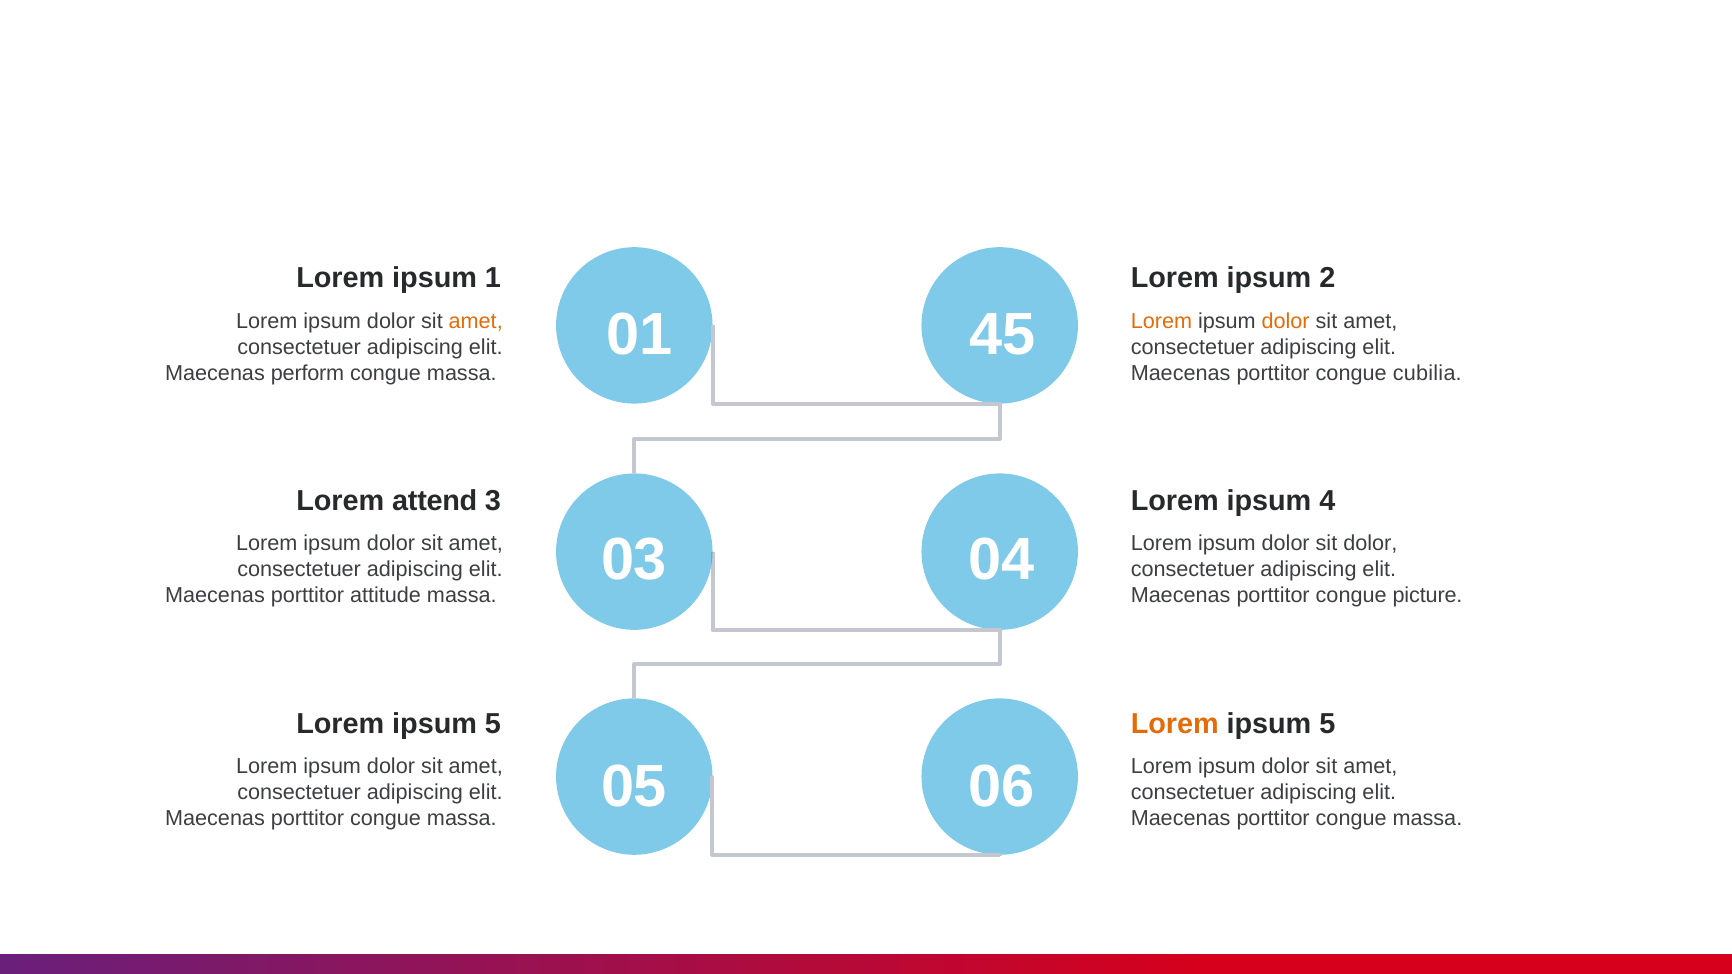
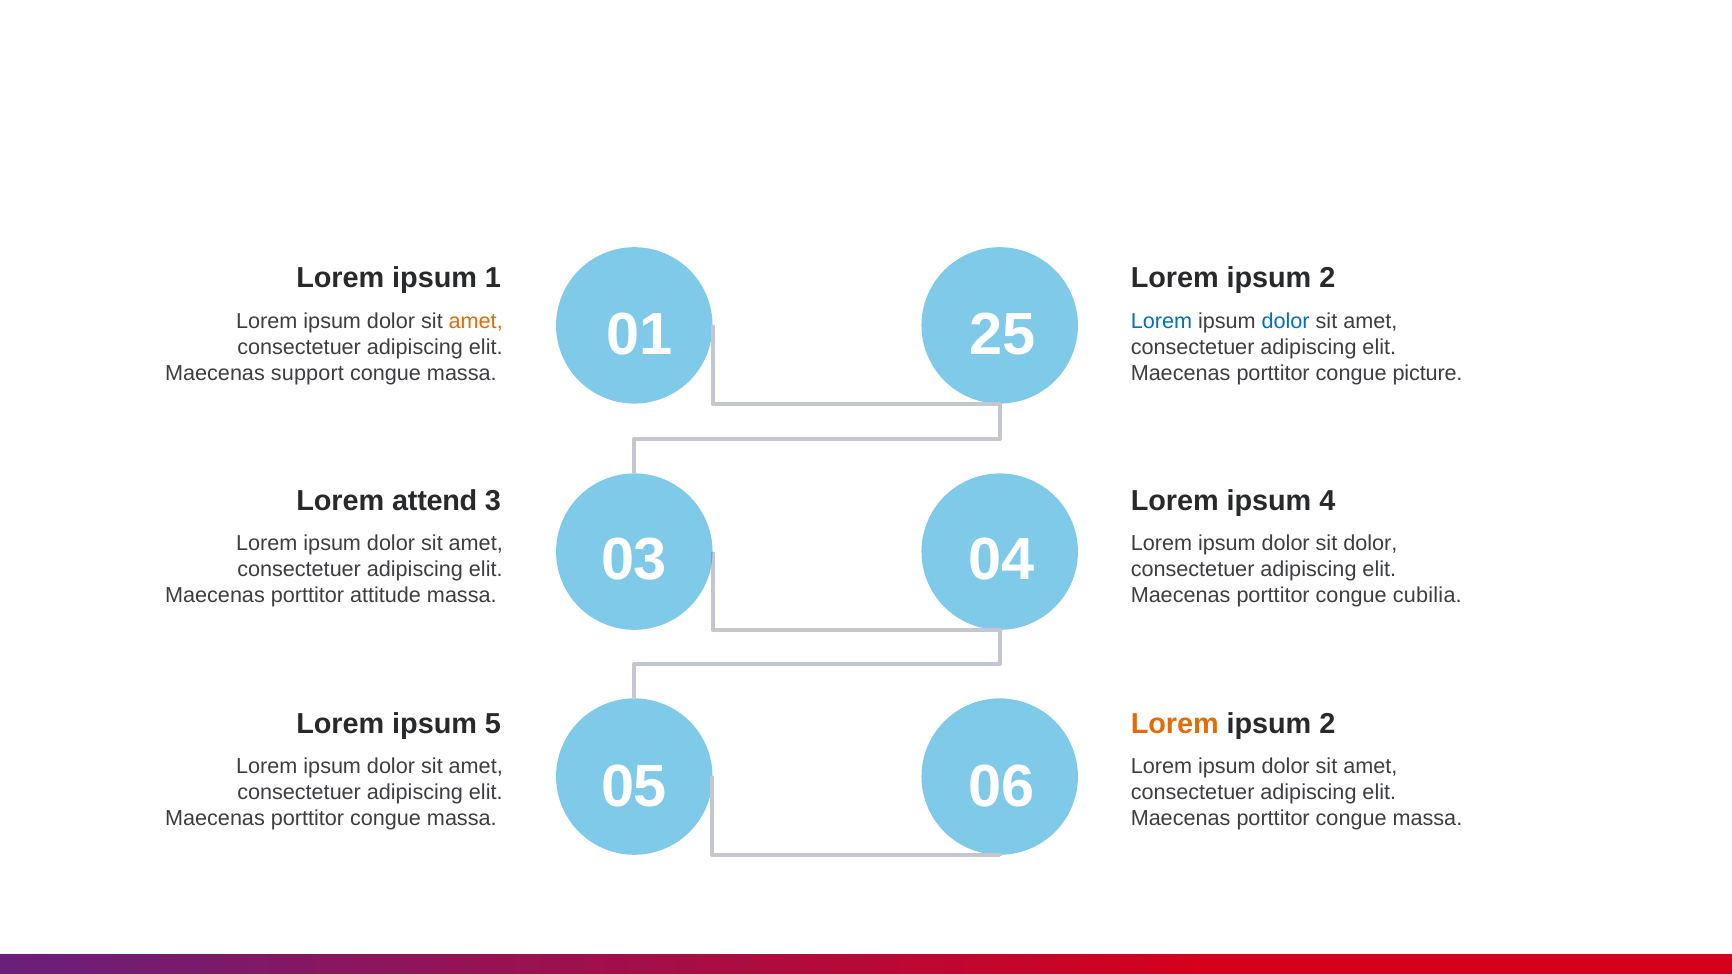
45: 45 -> 25 (1002, 335)
Lorem colour: orange -> blue (1162, 321)
dolor colour: orange -> blue (1286, 321)
perform: perform -> support (307, 373)
cubilia: cubilia -> picture (1428, 373)
picture: picture -> cubilia (1427, 596)
5: 5 -> 2 (1327, 724)
